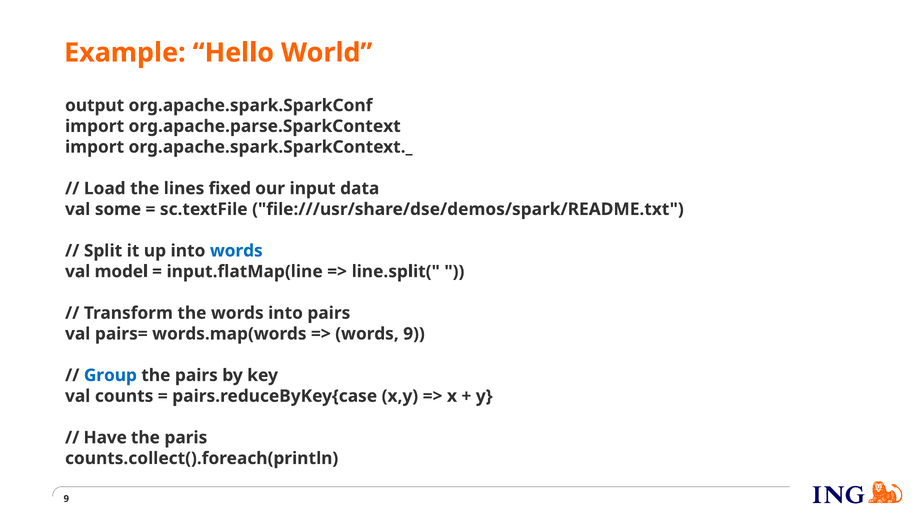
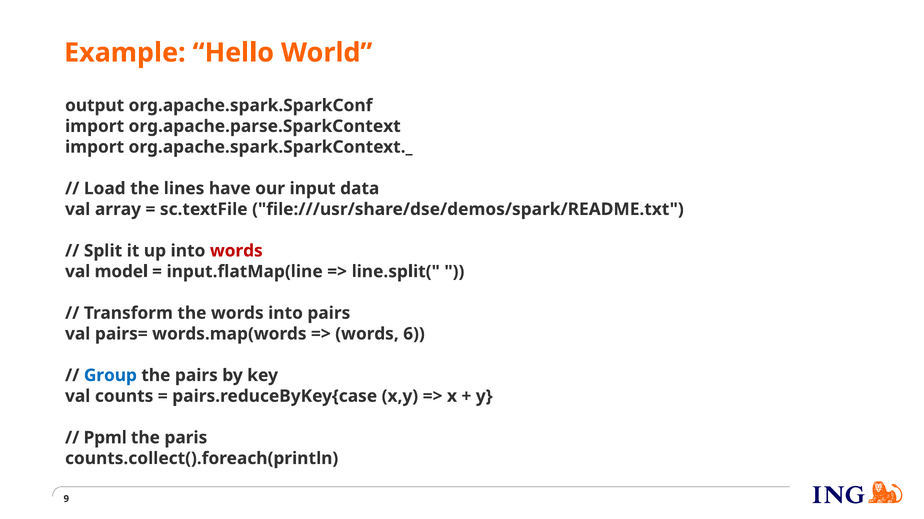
fixed: fixed -> have (230, 189)
some: some -> array (118, 210)
words colour: blue -> red (236, 251)
words 9: 9 -> 6 (414, 334)
Have: Have -> Ppml (105, 438)
